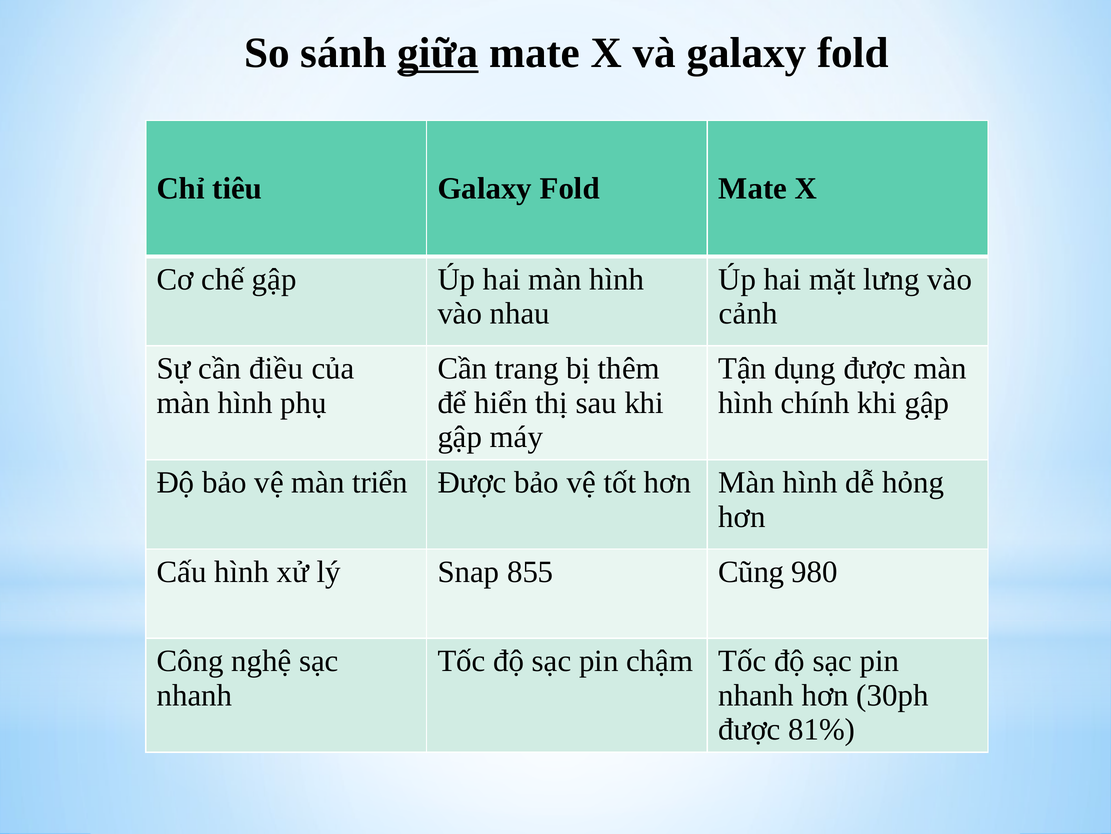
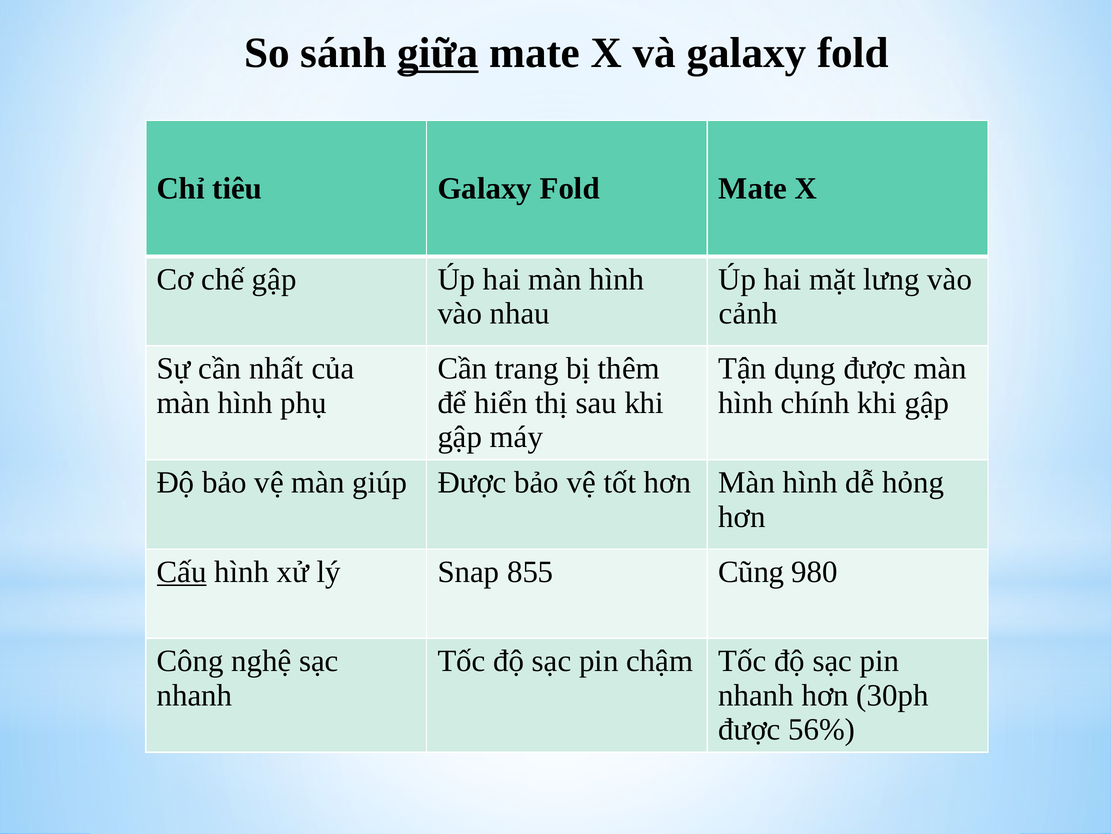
điều: điều -> nhất (276, 368)
triển: triển -> giúp (380, 482)
Cấu underline: none -> present (182, 571)
81%: 81% -> 56% (822, 729)
